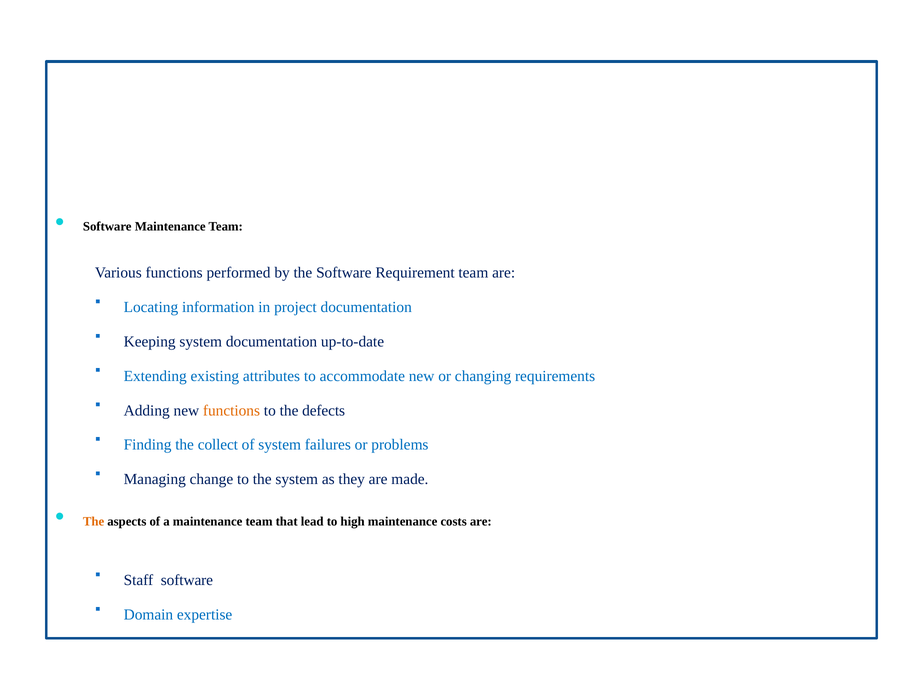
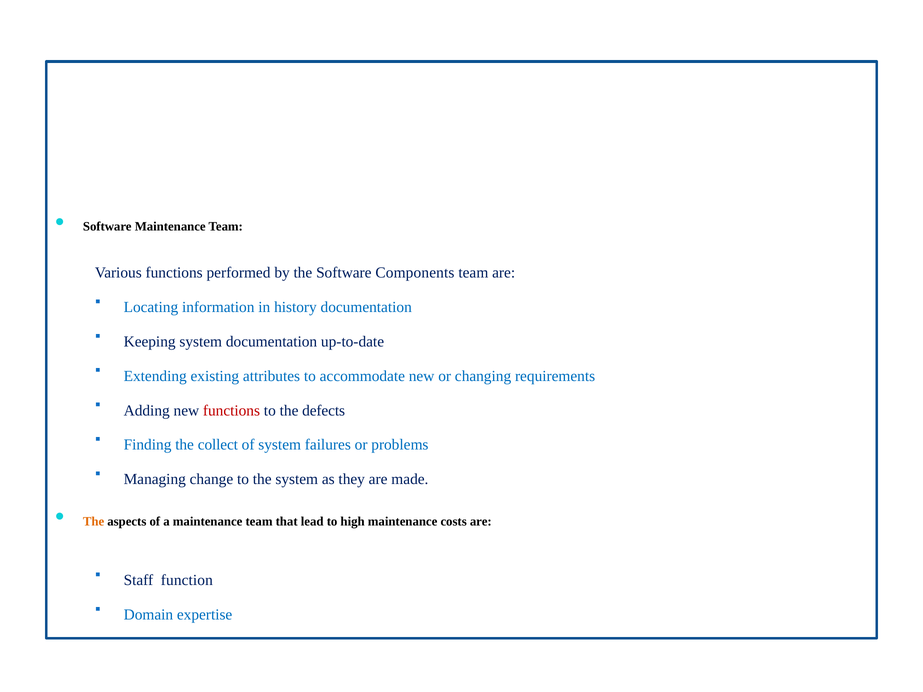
Requirement: Requirement -> Components (415, 273)
project: project -> history (295, 307)
functions colour: orange -> red (231, 411)
Staff software: software -> function (187, 581)
